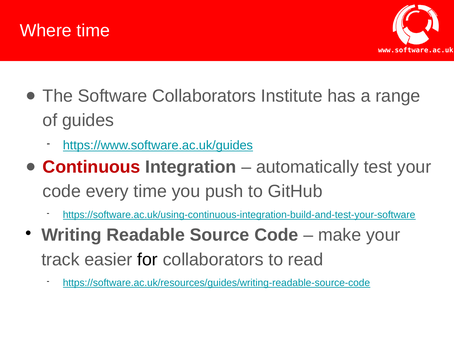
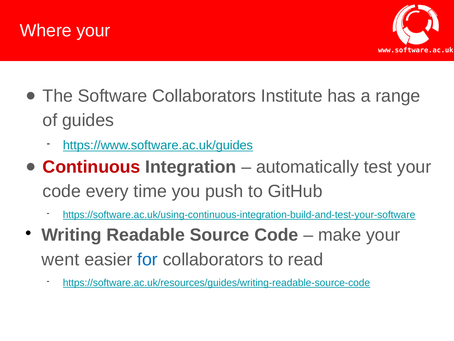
Where time: time -> your (93, 31)
track: track -> went (60, 259)
for colour: black -> blue (148, 259)
